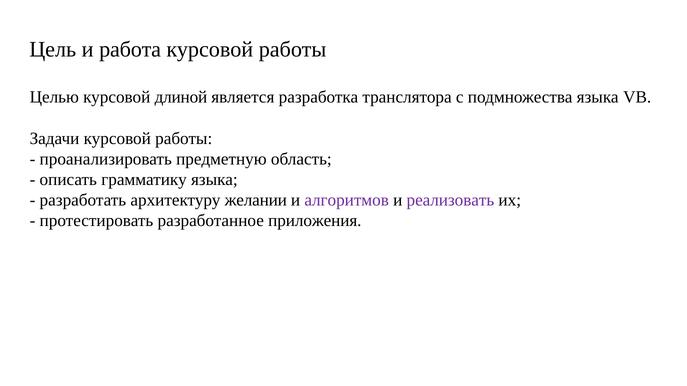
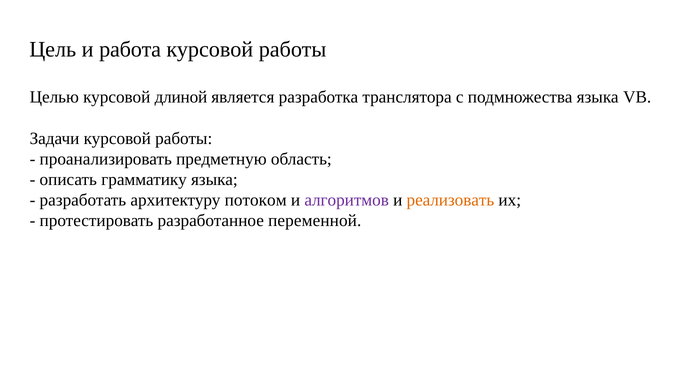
желании: желании -> потоком (256, 200)
реализовать colour: purple -> orange (450, 200)
приложения: приложения -> переменной (315, 221)
